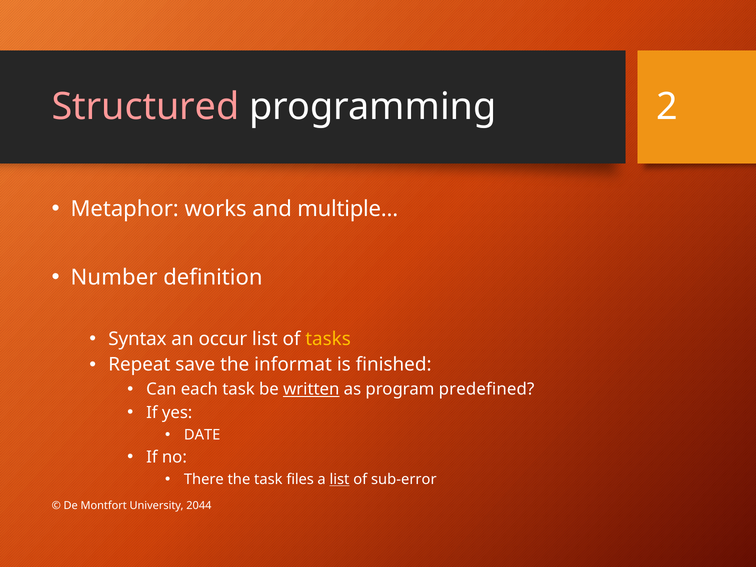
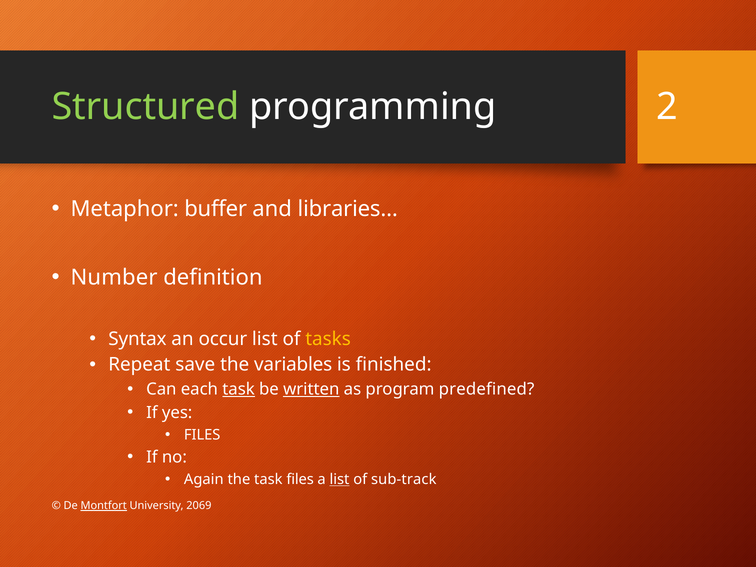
Structured colour: pink -> light green (145, 107)
works: works -> buffer (216, 209)
multiple…: multiple… -> libraries… (348, 209)
informat: informat -> variables (293, 365)
task underline: none -> present (239, 389)
DATE: DATE -> FILES (202, 435)
There: There -> Again (204, 479)
sub-error: sub-error -> sub-track (404, 479)
Montfort underline: none -> present (104, 506)
2044: 2044 -> 2069 (199, 506)
